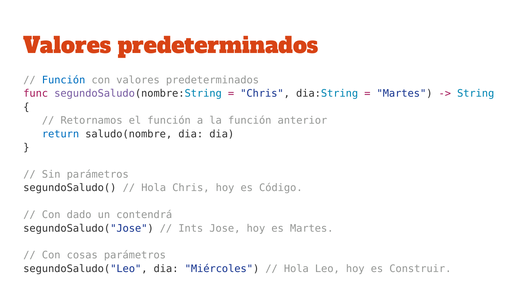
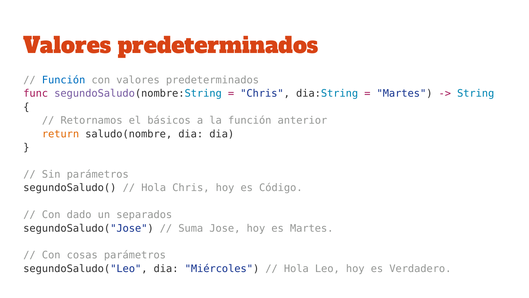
el función: función -> básicos (169, 120)
return colour: blue -> orange (61, 134)
contendrá: contendrá -> separados (144, 214)
Ints: Ints -> Suma (191, 228)
Construir: Construir -> Verdadero (420, 268)
